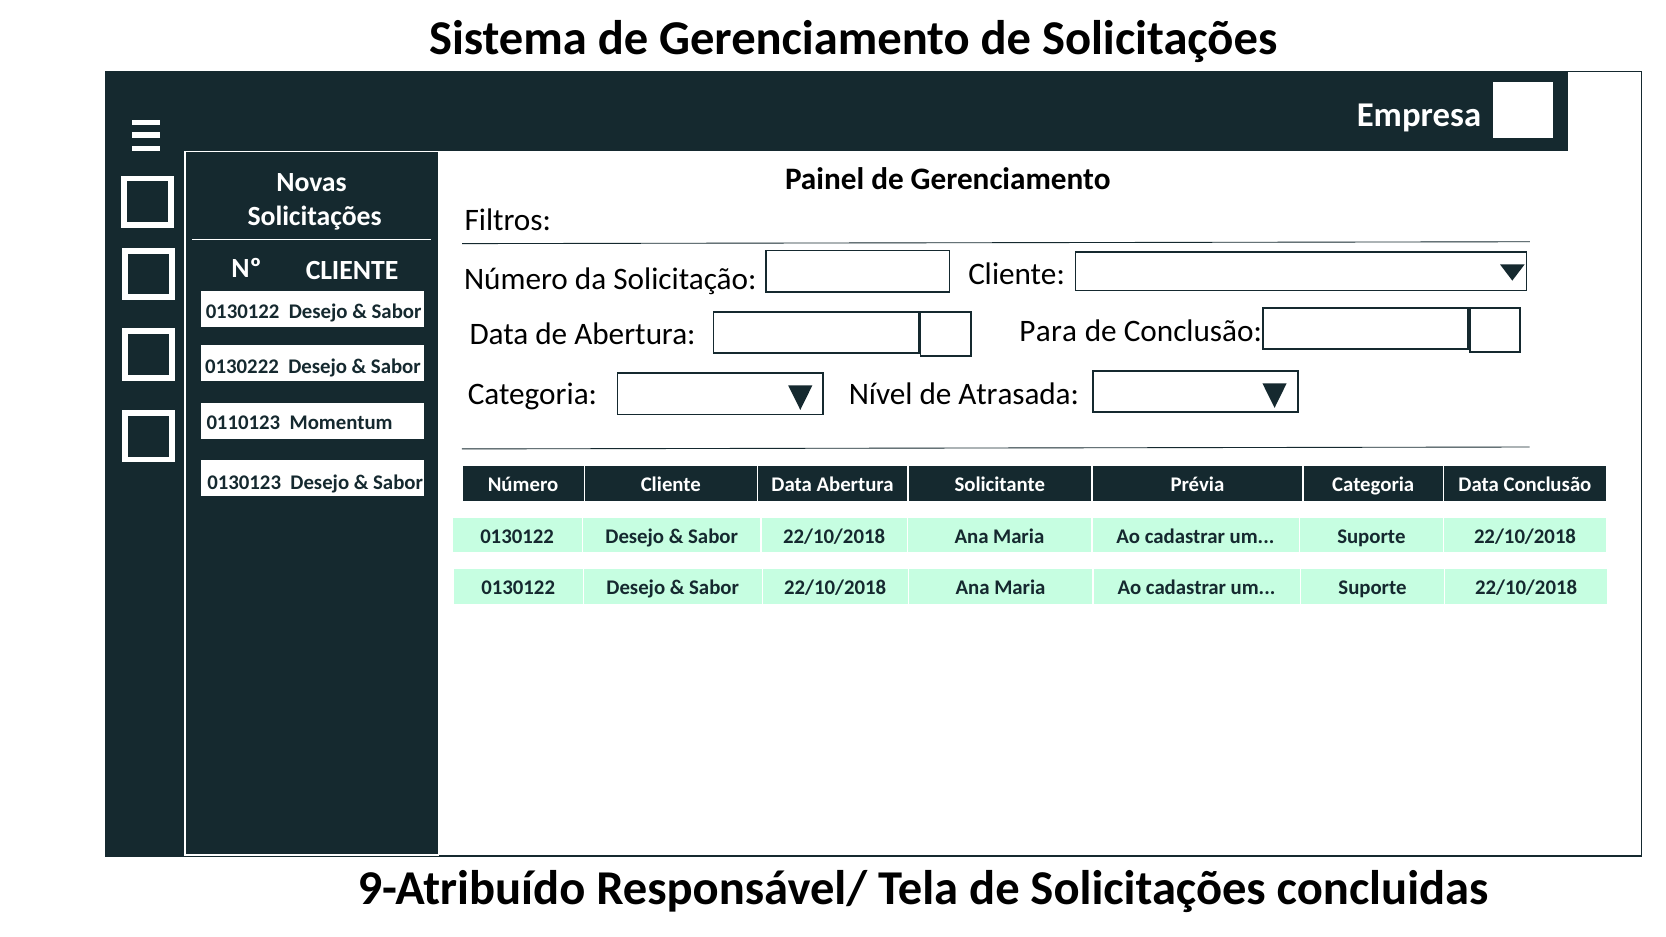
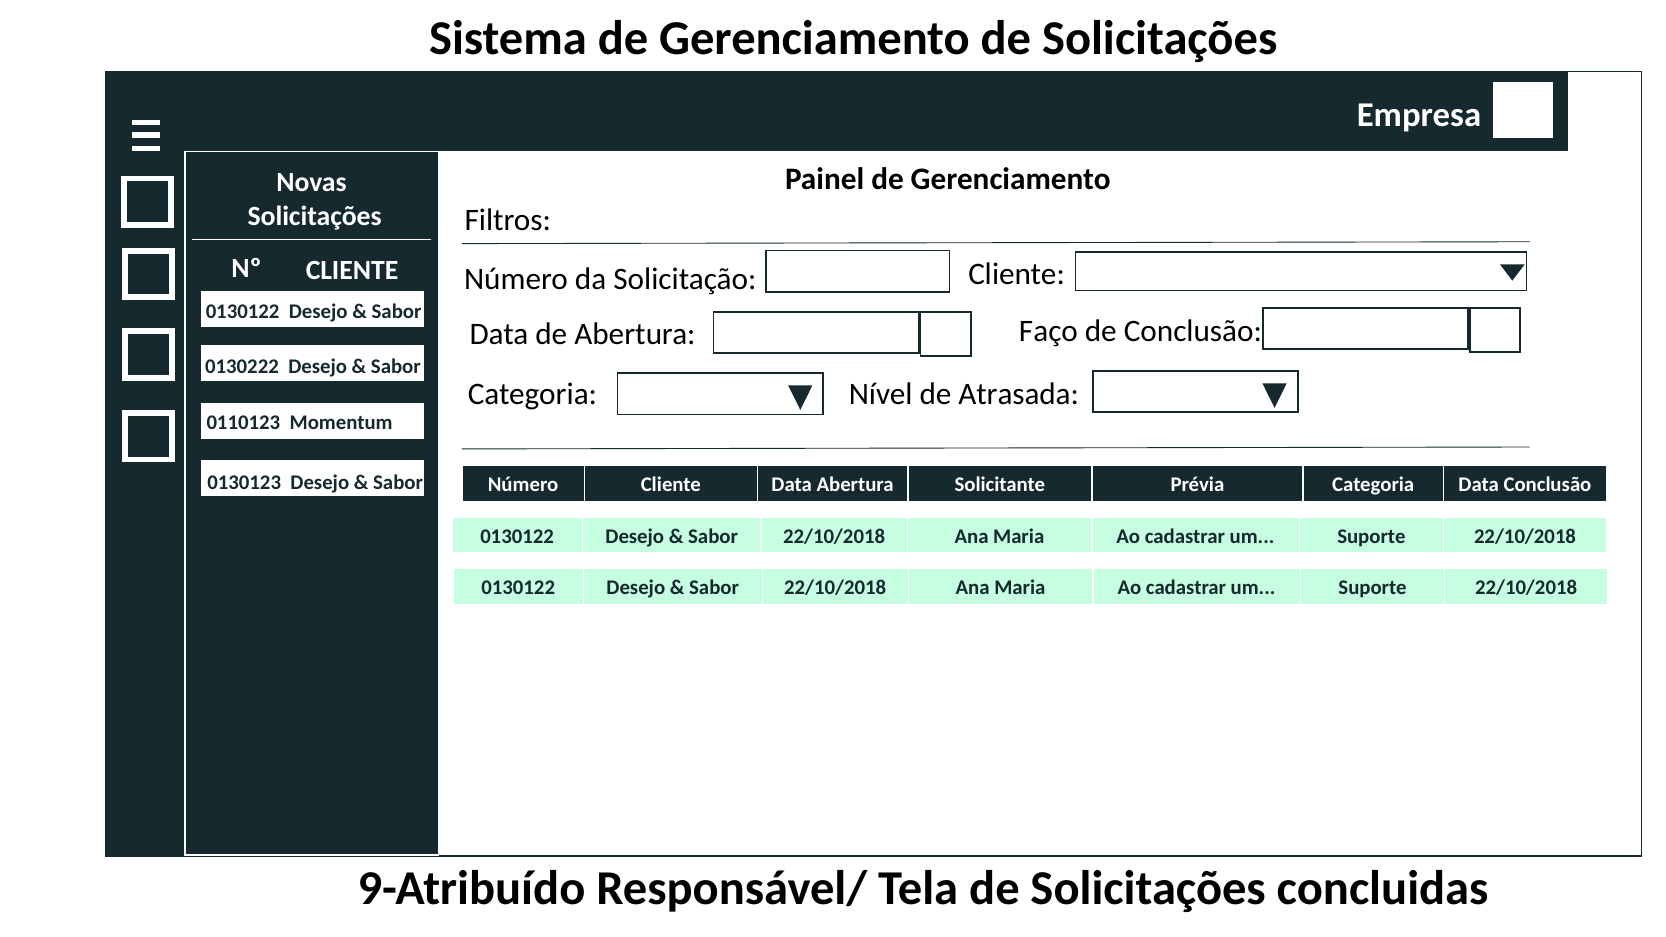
Para: Para -> Faço (1048, 331)
